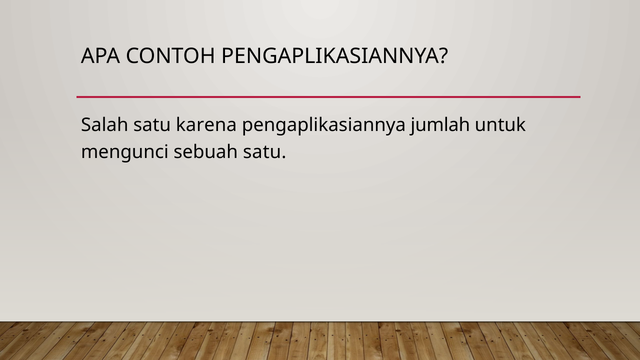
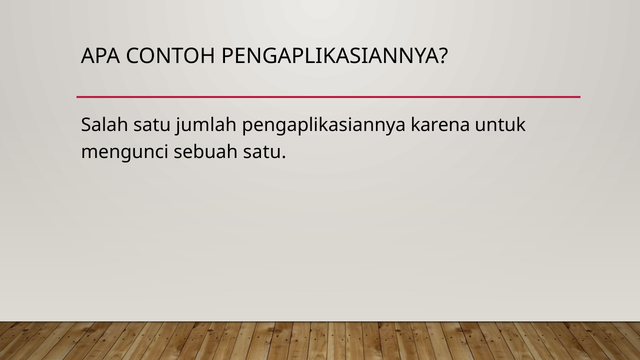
karena: karena -> jumlah (206, 125)
jumlah: jumlah -> karena (440, 125)
